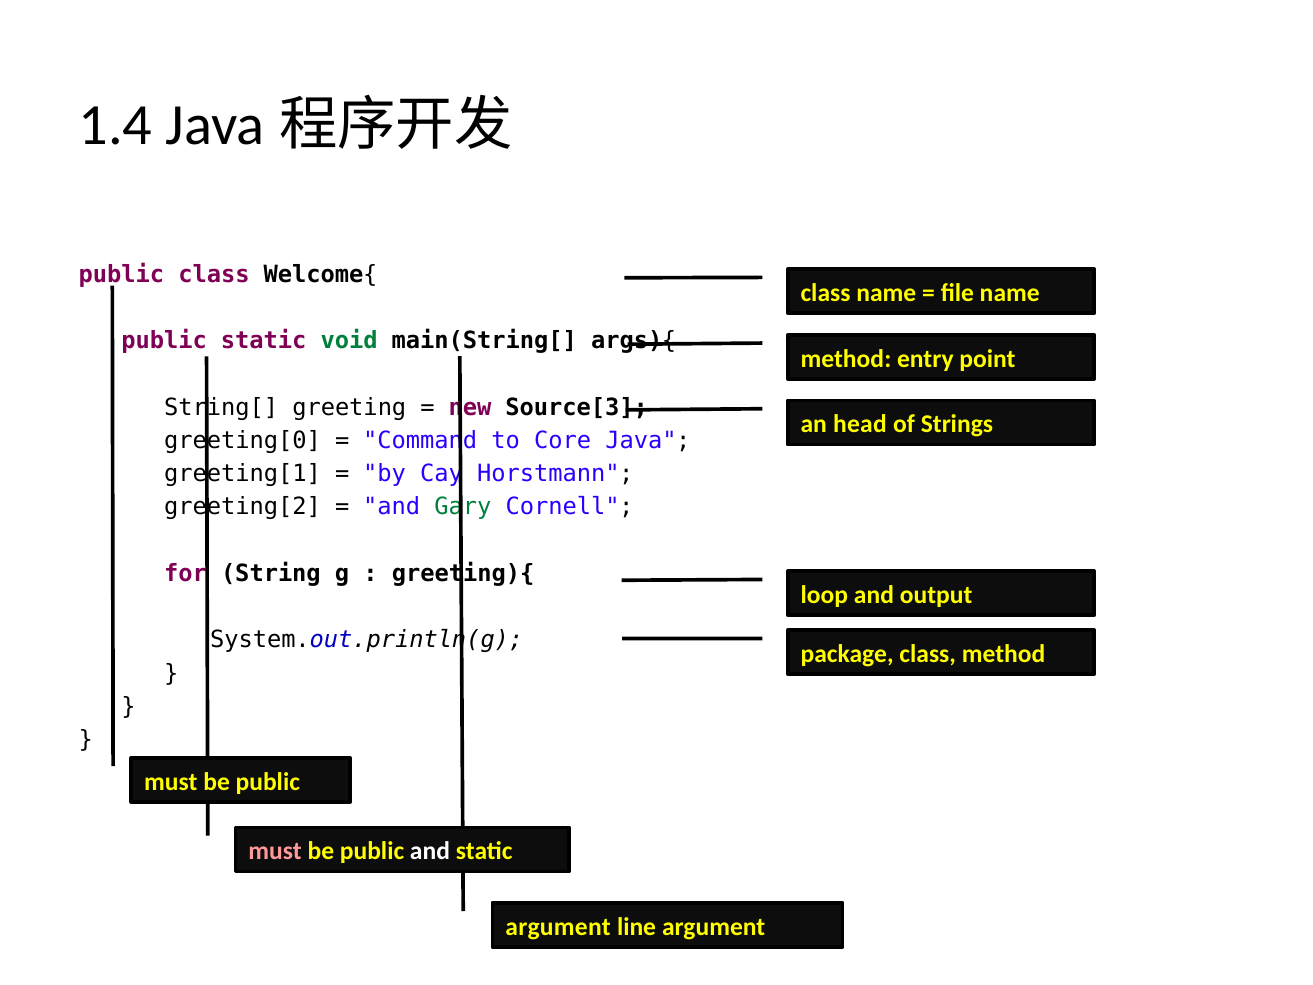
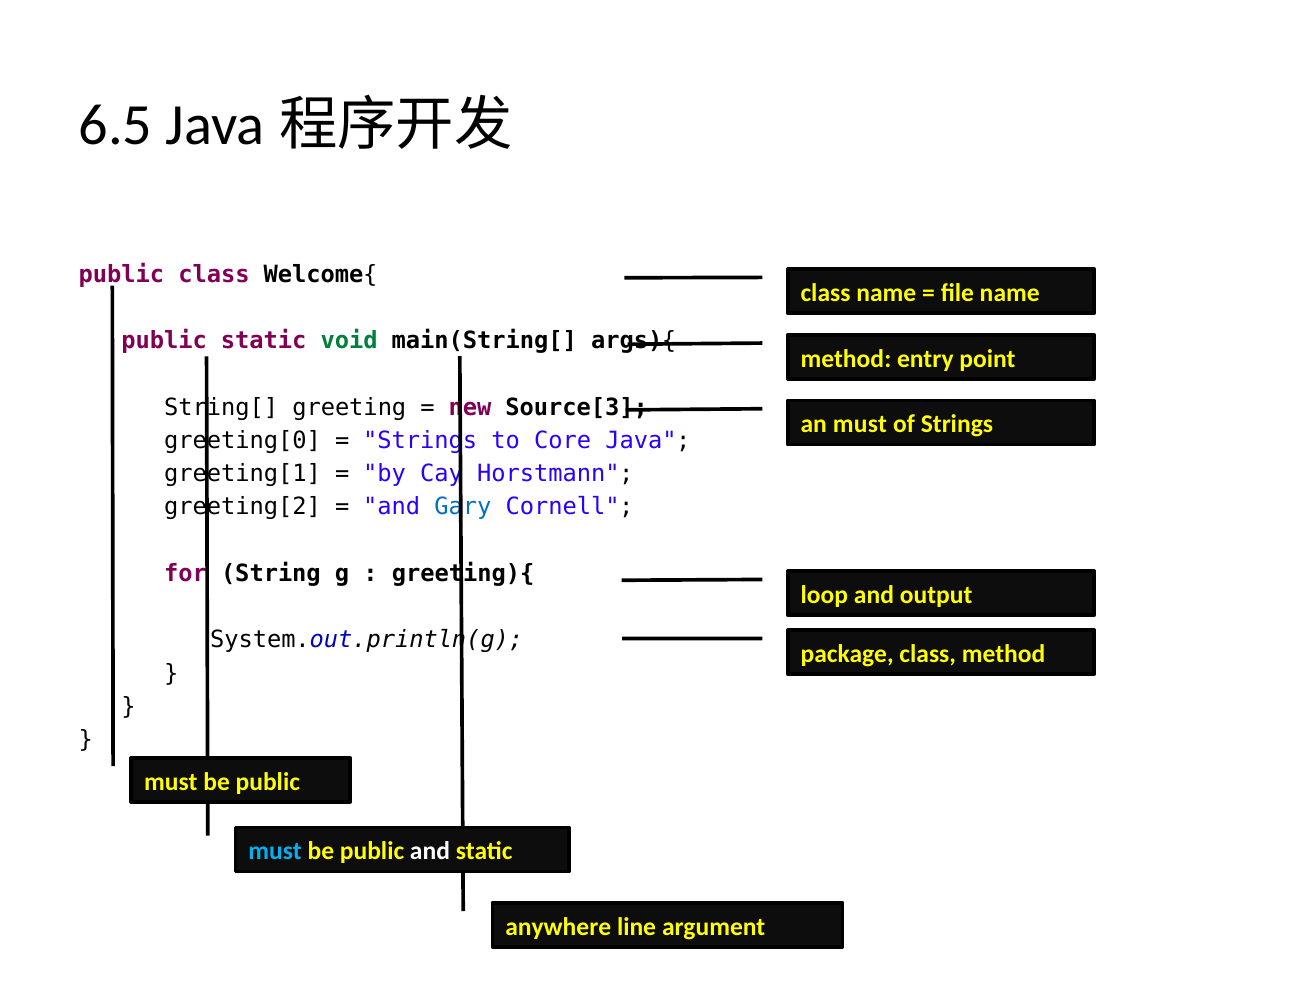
1.4: 1.4 -> 6.5 (116, 126)
an head: head -> must (860, 424)
Command: Command -> Strings (420, 440)
Gary colour: green -> blue (463, 507)
must colour: pink -> light blue (275, 851)
argument: argument -> anywhere (558, 926)
